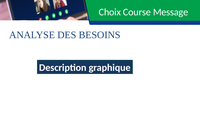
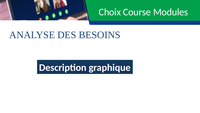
Message: Message -> Modules (171, 12)
